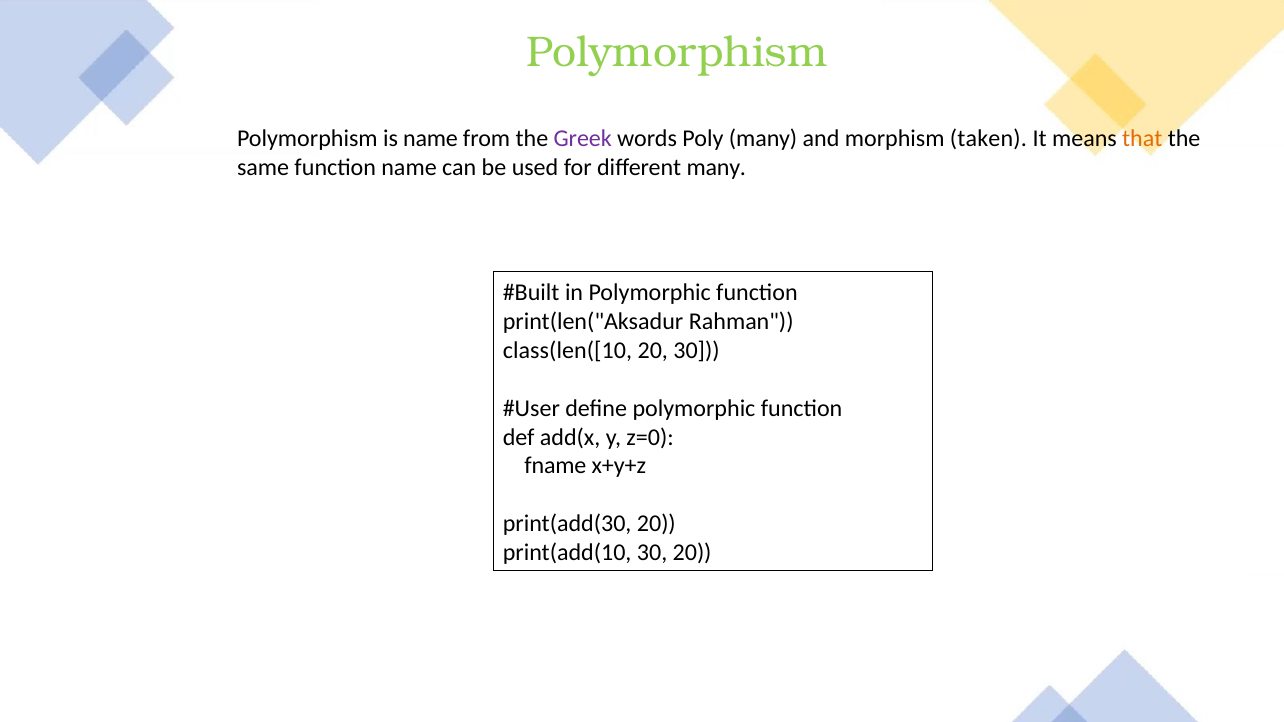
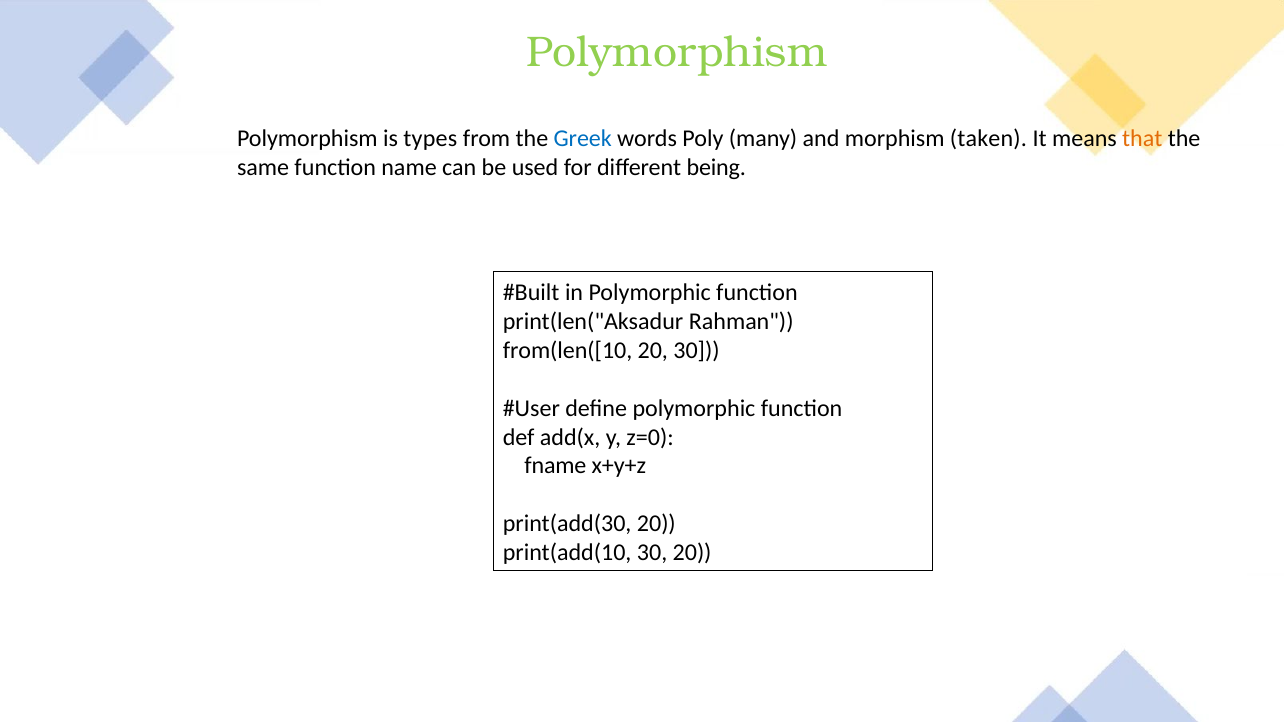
is name: name -> types (430, 139)
Greek colour: purple -> blue (583, 139)
different many: many -> being (716, 168)
class(len([10: class(len([10 -> from(len([10 (568, 351)
